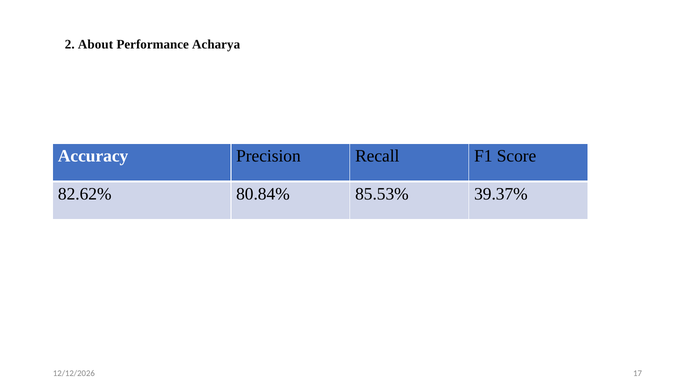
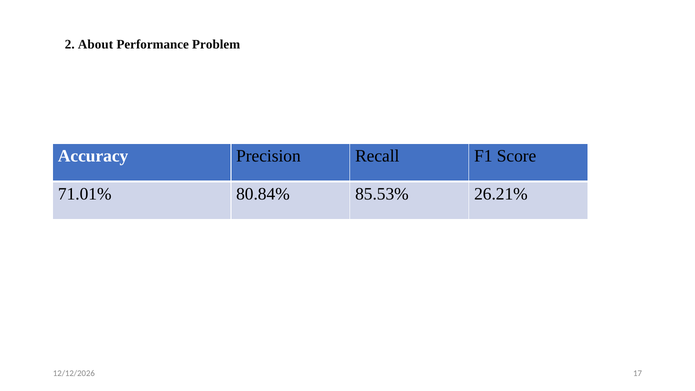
Acharya: Acharya -> Problem (216, 44)
82.62%: 82.62% -> 71.01% (85, 194)
39.37%: 39.37% -> 26.21% (501, 194)
